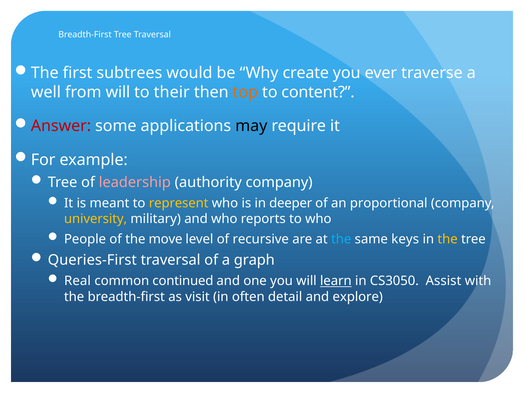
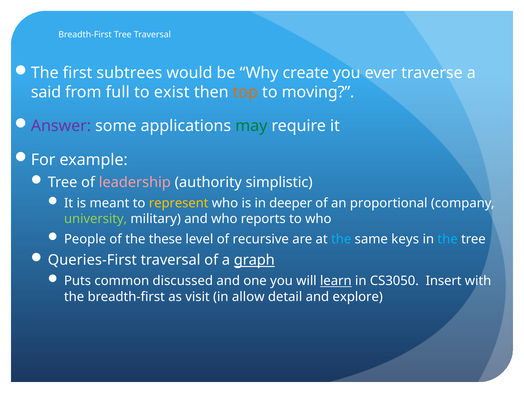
well: well -> said (46, 92)
from will: will -> full (118, 92)
their: their -> exist (172, 92)
content: content -> moving (318, 92)
Answer colour: red -> purple (61, 126)
may colour: black -> green (251, 126)
authority company: company -> simplistic (279, 182)
university colour: yellow -> light green (96, 219)
move: move -> these (166, 239)
the colour: yellow -> light blue (448, 239)
graph underline: none -> present (254, 260)
Real: Real -> Puts (78, 281)
continued: continued -> discussed (183, 281)
Assist: Assist -> Insert (444, 281)
often: often -> allow (248, 297)
